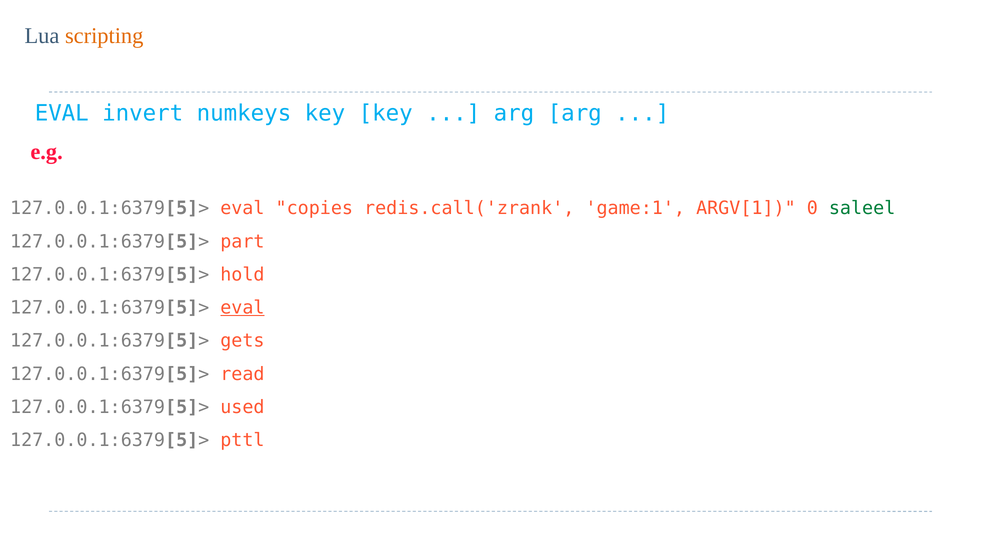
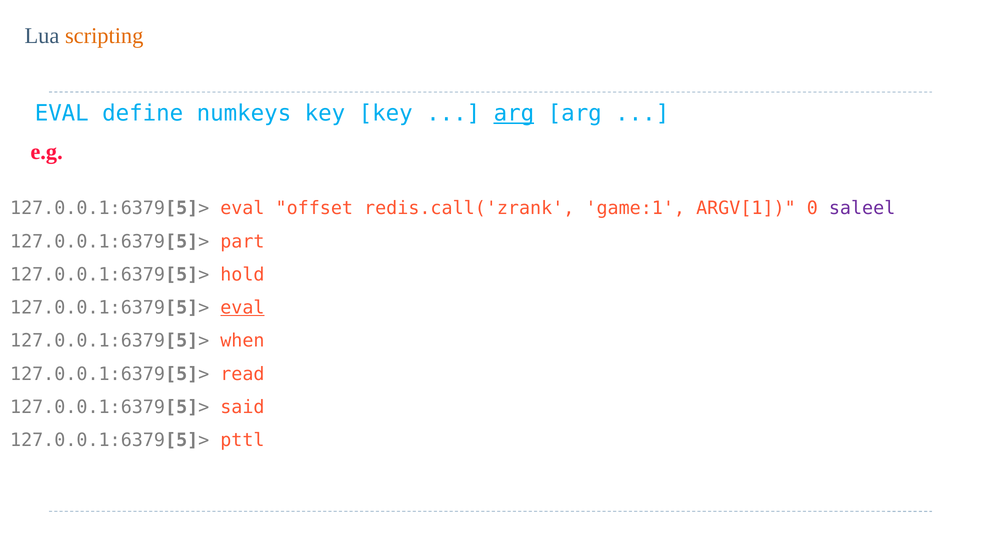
invert: invert -> define (143, 114)
arg underline: none -> present (514, 114)
copies: copies -> offset (314, 208)
saleel colour: green -> purple (862, 208)
gets: gets -> when (242, 341)
used: used -> said (242, 407)
